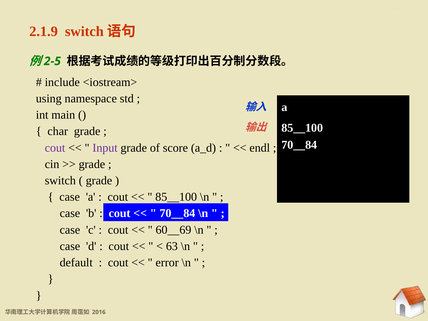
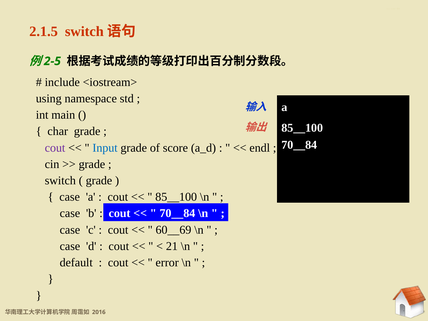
2.1.9: 2.1.9 -> 2.1.5 (44, 31)
Input colour: purple -> blue (105, 148)
63: 63 -> 21 (172, 246)
